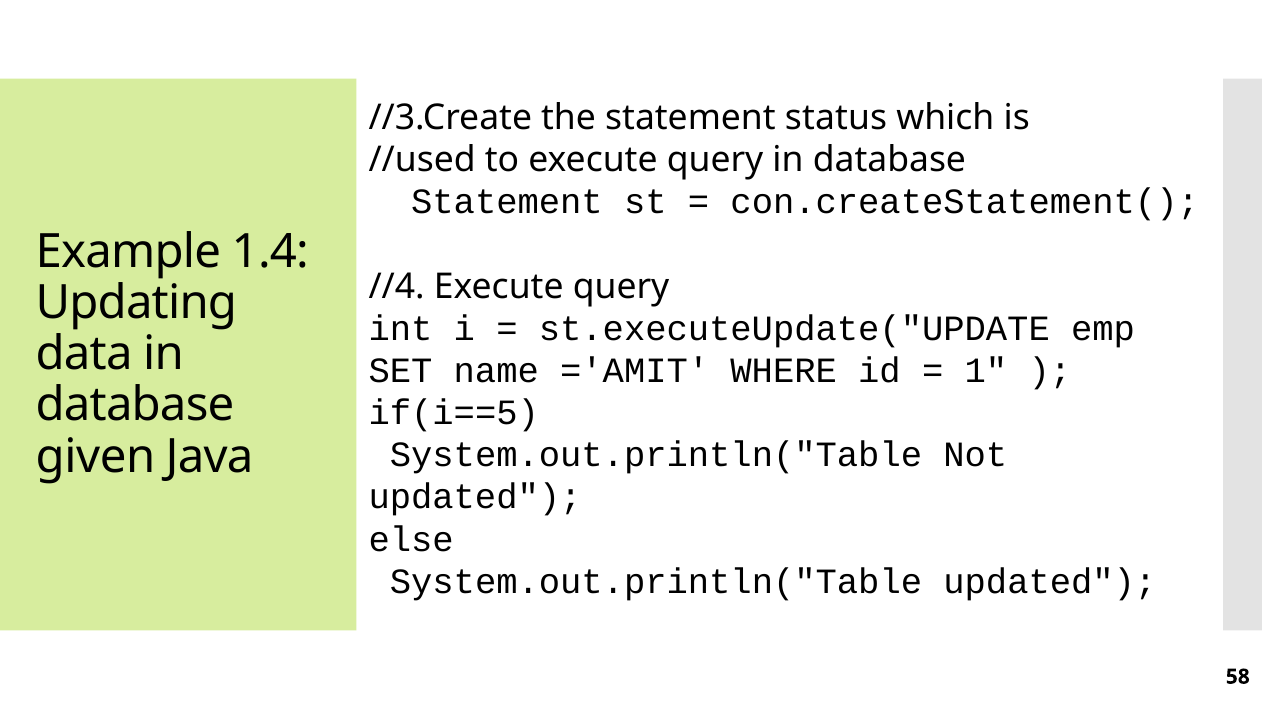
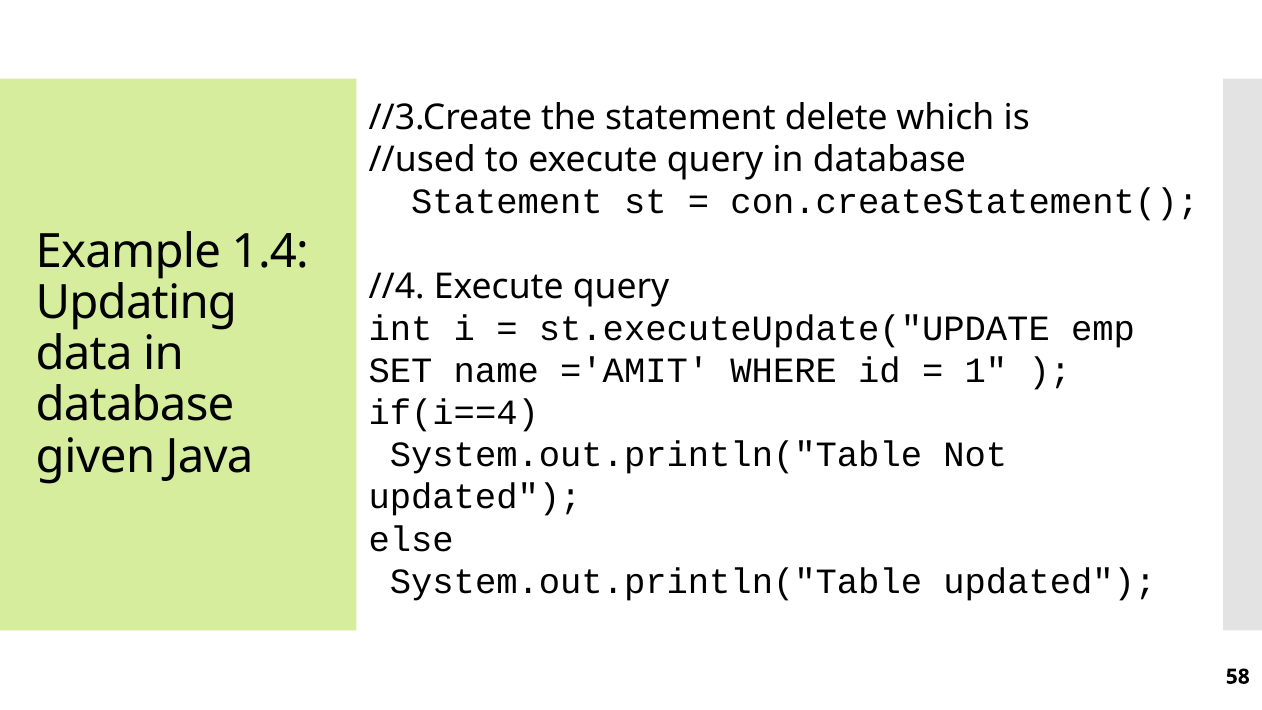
status: status -> delete (836, 118)
if(i==5: if(i==5 -> if(i==4 (454, 413)
